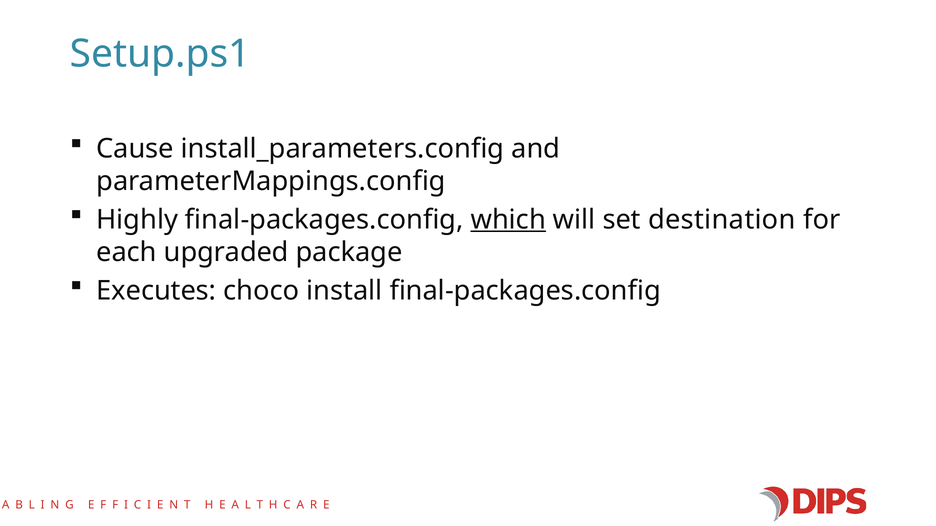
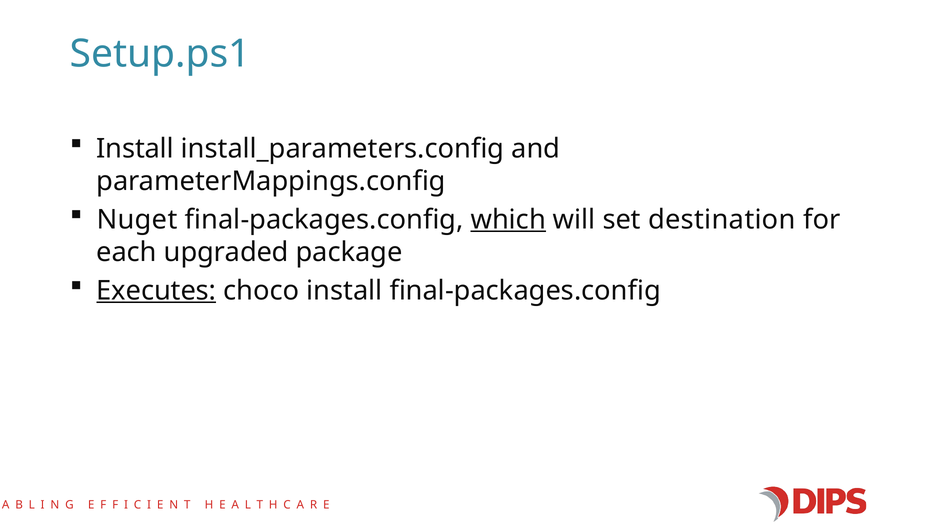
Cause: Cause -> Install (135, 149)
Highly: Highly -> Nuget (137, 220)
Executes underline: none -> present (156, 291)
